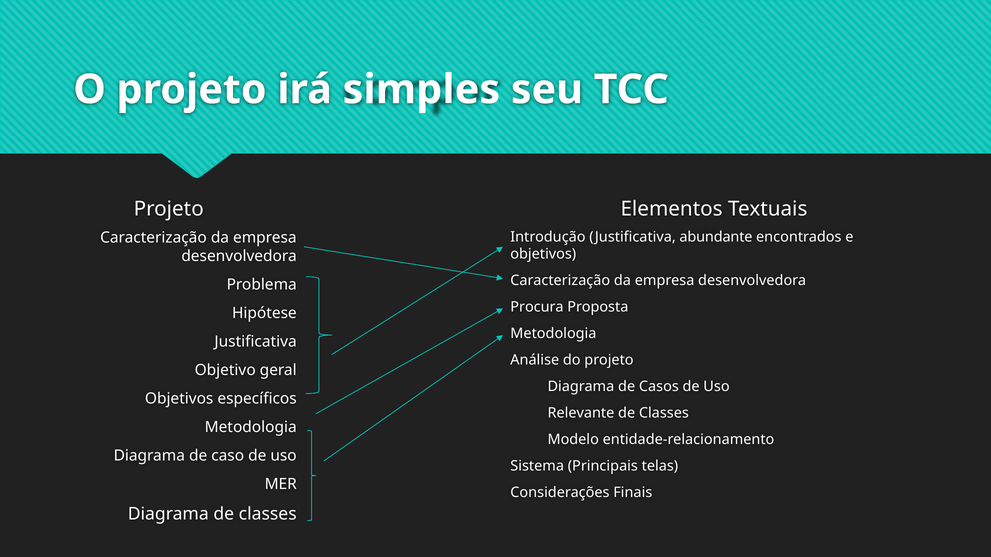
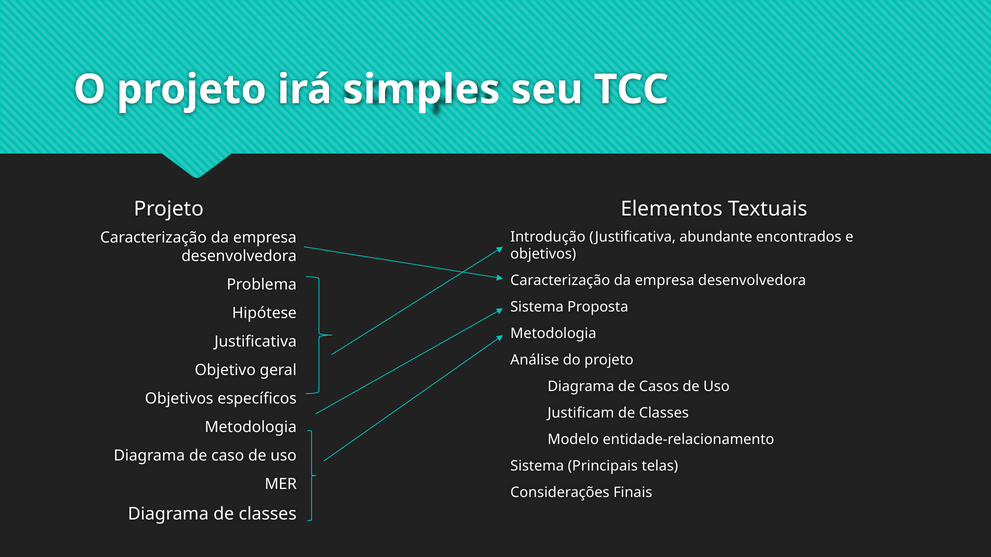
Procura: Procura -> Sistema (537, 307)
Relevante: Relevante -> Justificam (581, 413)
